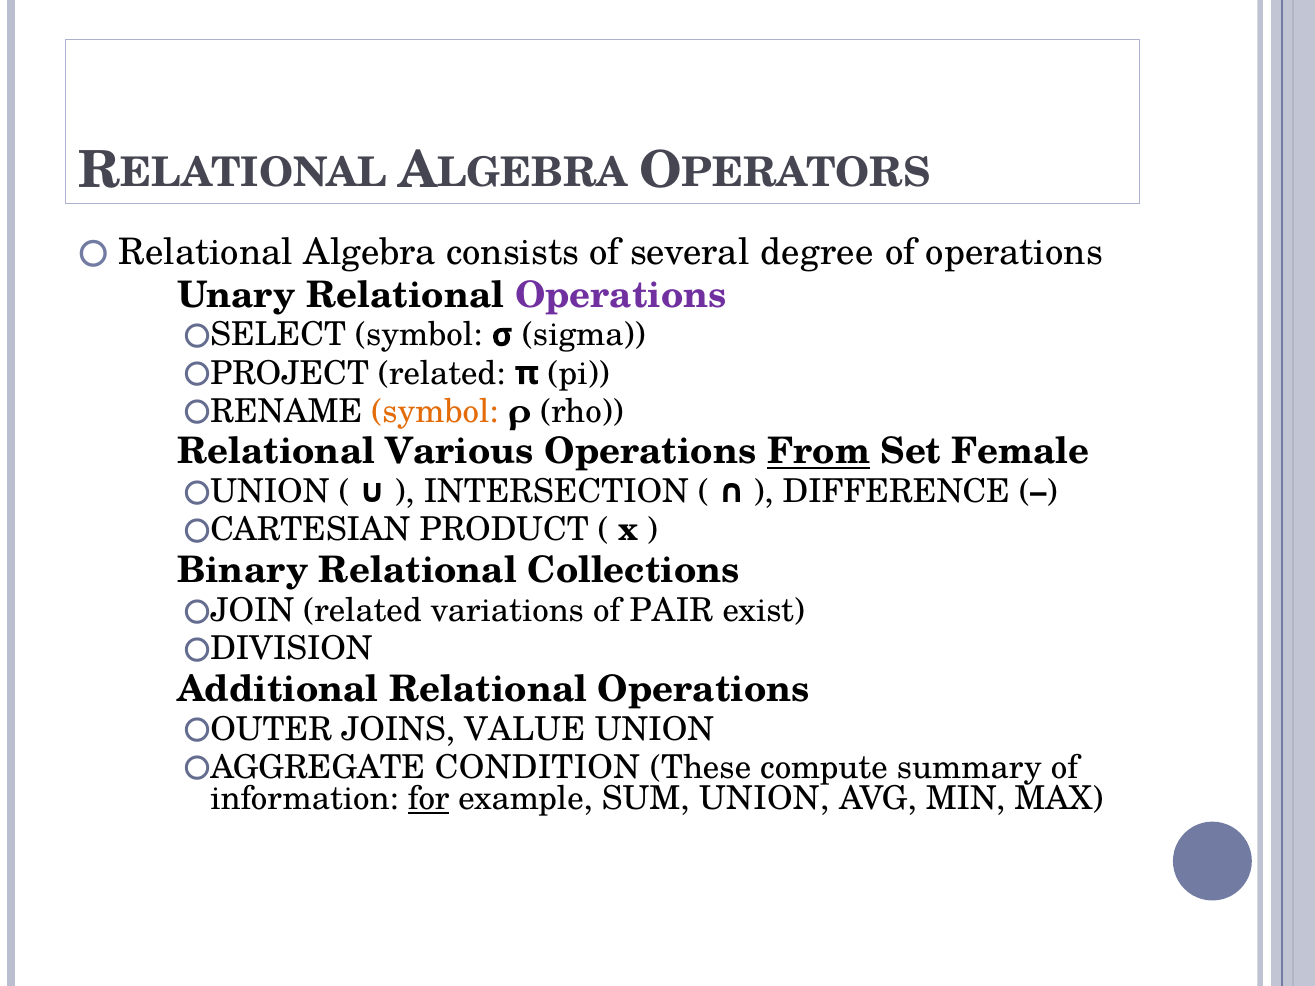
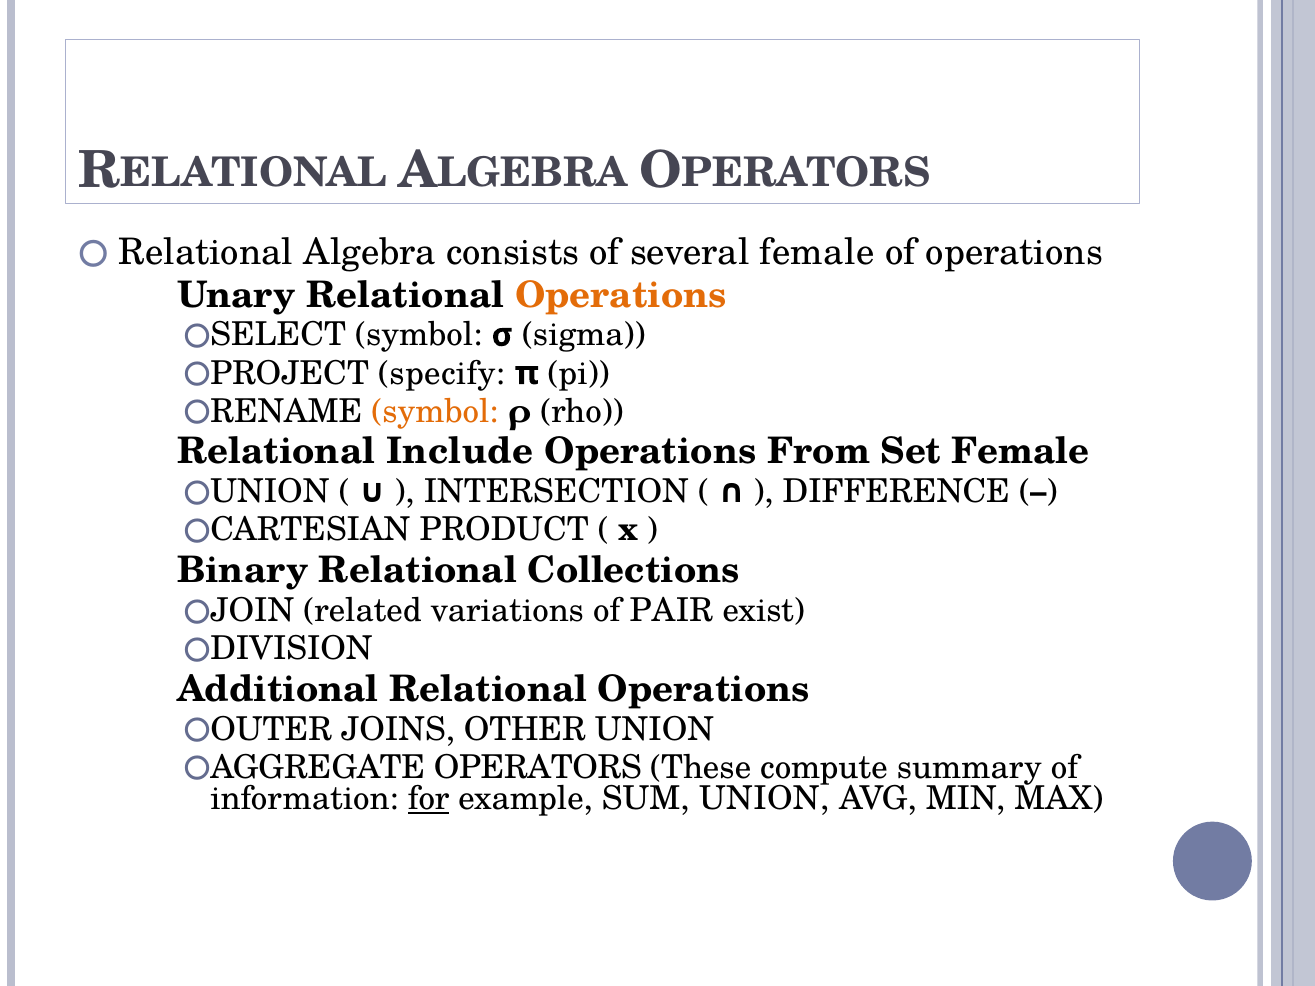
several degree: degree -> female (817, 253)
Operations colour: purple -> orange (621, 295)
related: related -> specify (442, 373)
Various: Various -> Include (460, 452)
From underline: present -> none (819, 452)
VALUE: VALUE -> OTHER (525, 729)
CONDITION: CONDITION -> OPERATORS (538, 768)
